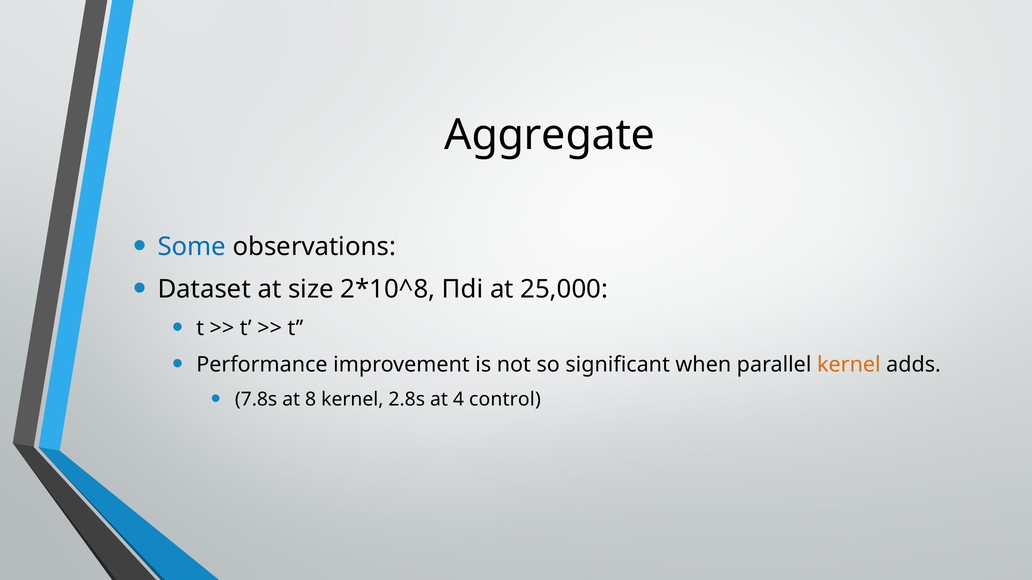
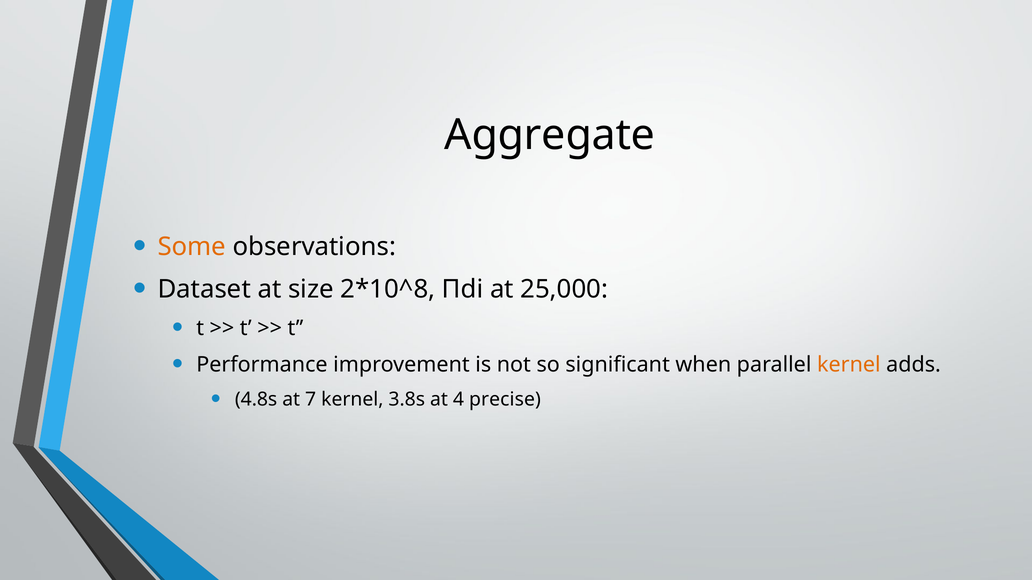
Some colour: blue -> orange (192, 247)
7.8s: 7.8s -> 4.8s (256, 400)
8: 8 -> 7 (311, 400)
2.8s: 2.8s -> 3.8s (407, 400)
control: control -> precise (505, 400)
